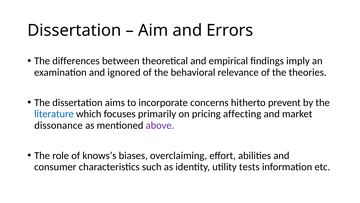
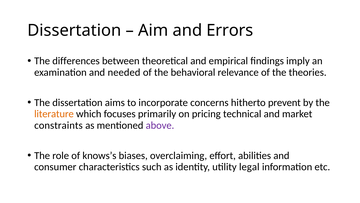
ignored: ignored -> needed (124, 72)
literature colour: blue -> orange (54, 114)
affecting: affecting -> technical (242, 114)
dissonance: dissonance -> constraints (58, 125)
tests: tests -> legal (249, 167)
